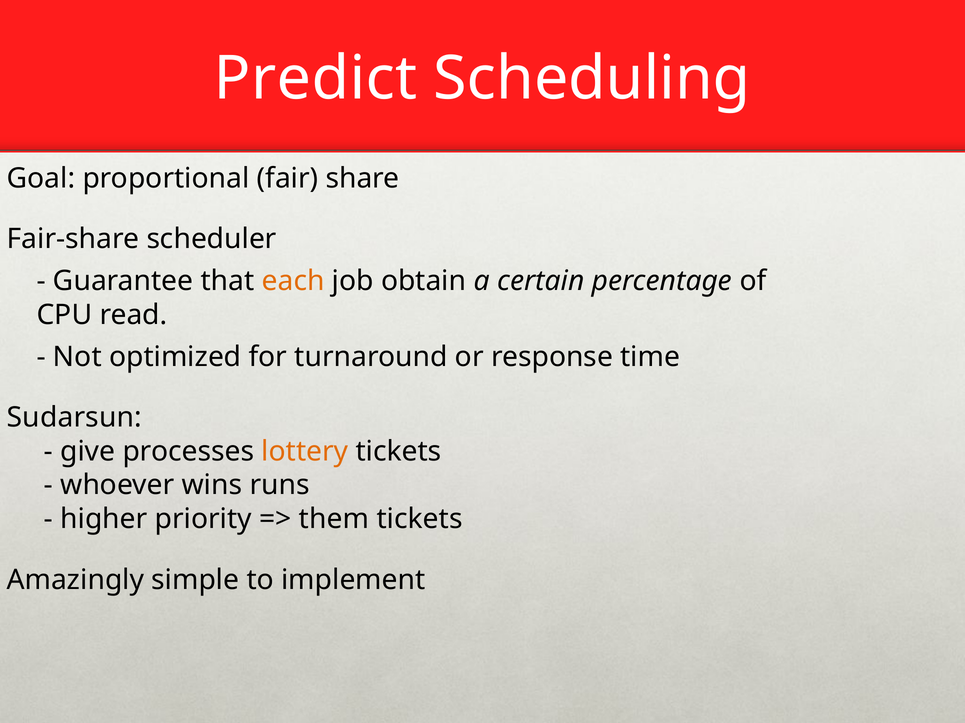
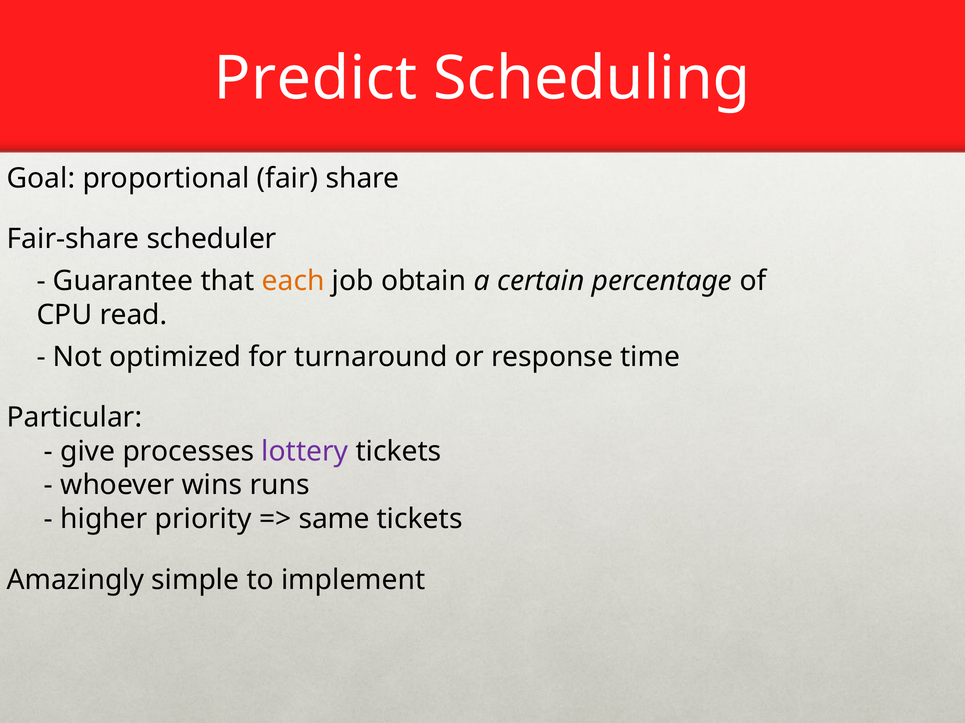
Sudarsun: Sudarsun -> Particular (74, 418)
lottery colour: orange -> purple (305, 452)
them: them -> same (334, 520)
